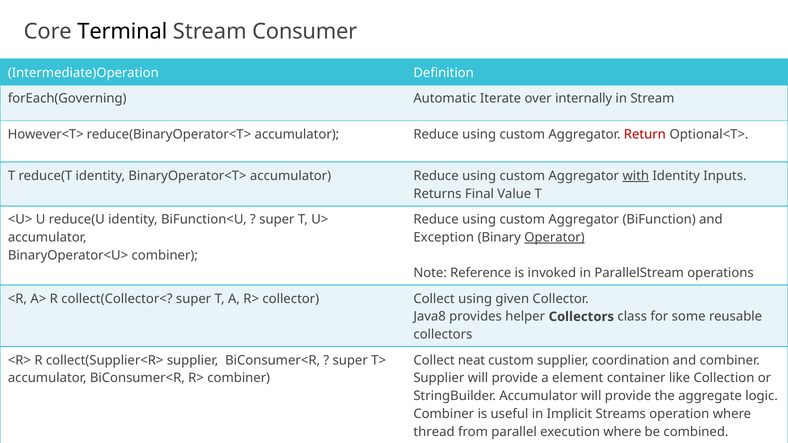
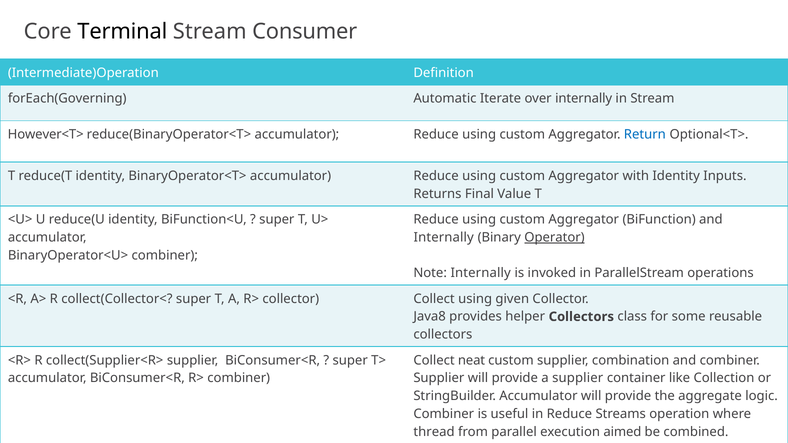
Return colour: red -> blue (645, 134)
with underline: present -> none (636, 176)
Exception: Exception -> Internally (444, 237)
Note Reference: Reference -> Internally (481, 273)
coordination: coordination -> combination (631, 361)
a element: element -> supplier (578, 378)
in Implicit: Implicit -> Reduce (569, 414)
execution where: where -> aimed (622, 432)
